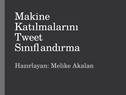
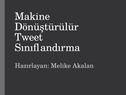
Katılmalarını: Katılmalarını -> Dönüştürülür (47, 27)
